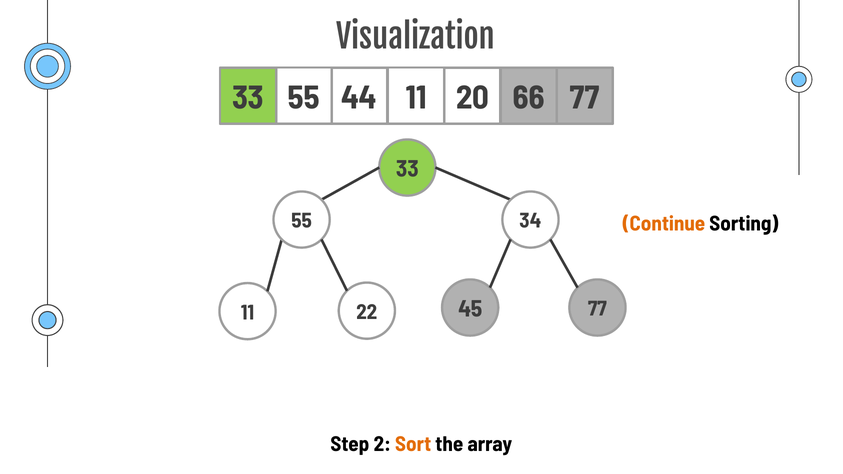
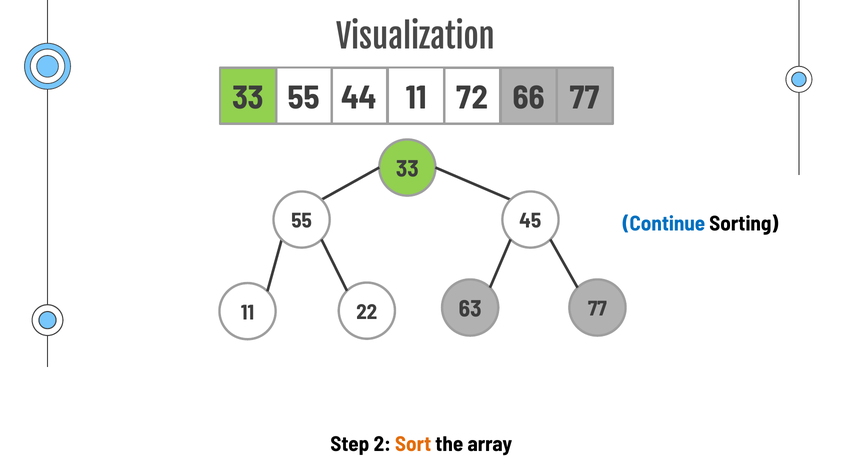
20: 20 -> 72 (472, 98)
34: 34 -> 45 (530, 221)
Continue colour: orange -> blue (664, 224)
45: 45 -> 63 (470, 309)
